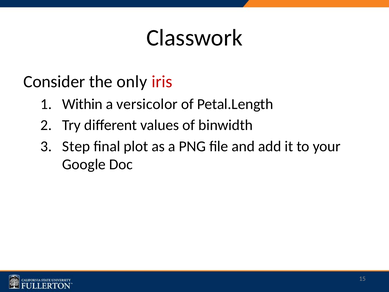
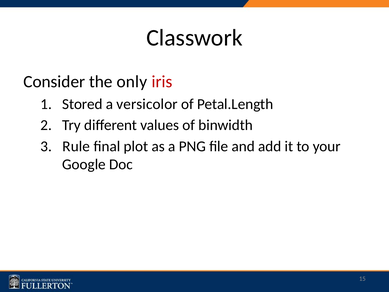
Within: Within -> Stored (82, 104)
Step: Step -> Rule (76, 146)
